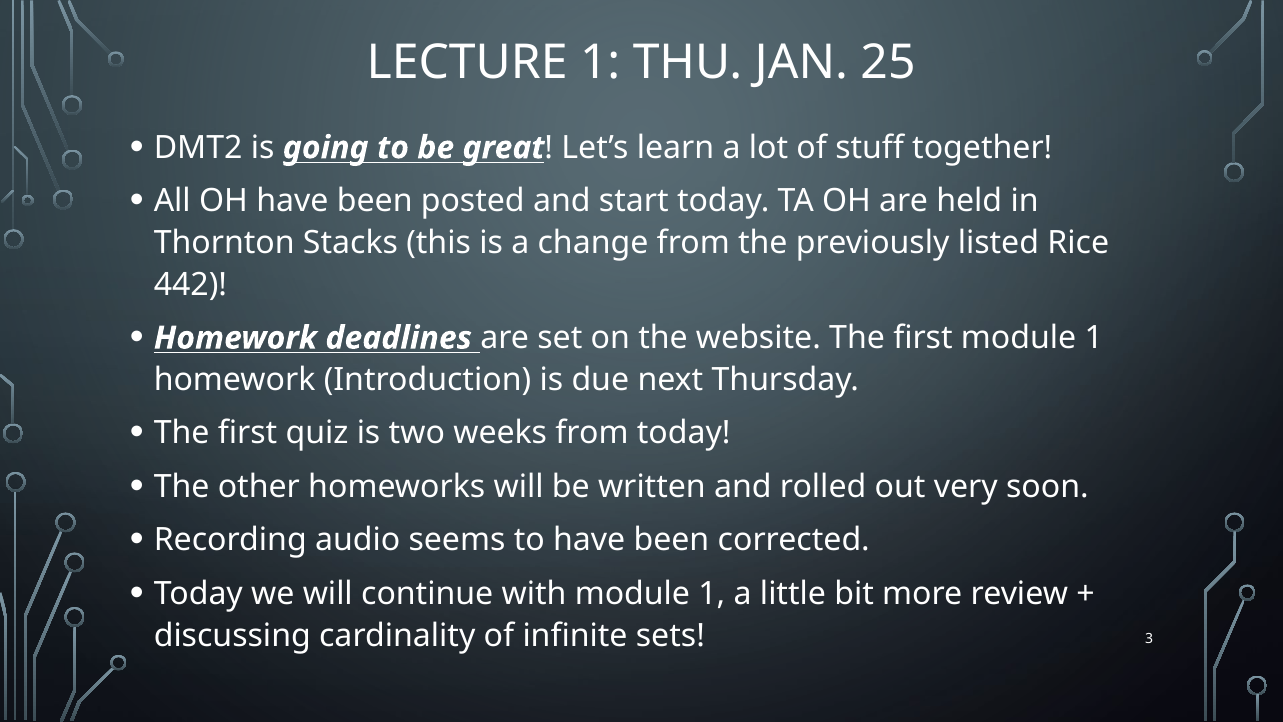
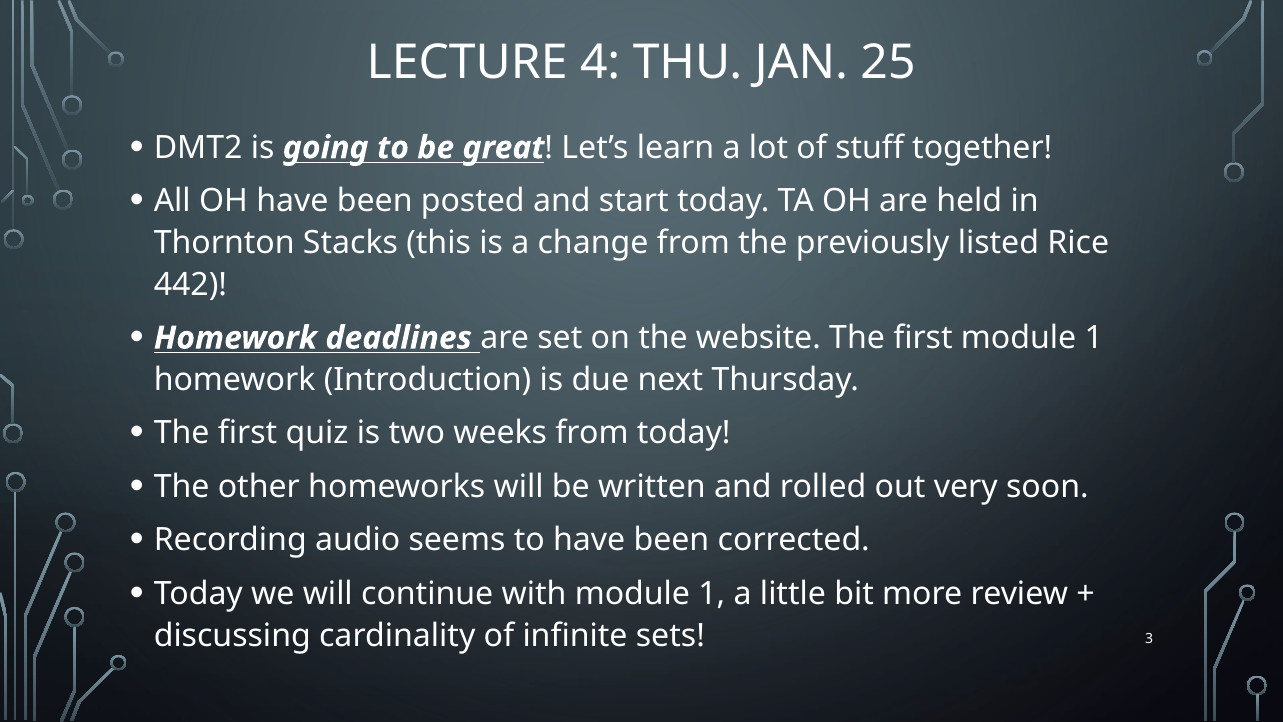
LECTURE 1: 1 -> 4 (600, 62)
